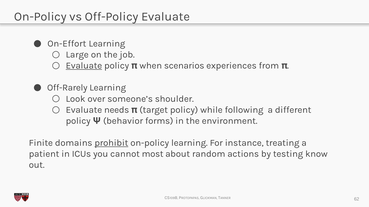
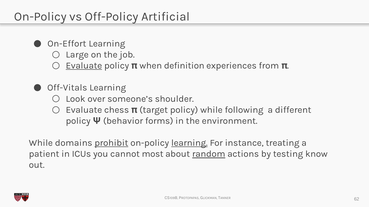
Off-Policy Evaluate: Evaluate -> Artificial (166, 17)
scenarios: scenarios -> definition (184, 66)
Off-Rarely: Off-Rarely -> Off-Vitals (67, 88)
needs: needs -> chess (117, 110)
Finite: Finite -> While (41, 143)
learning underline: none -> present (189, 143)
random underline: none -> present (209, 154)
